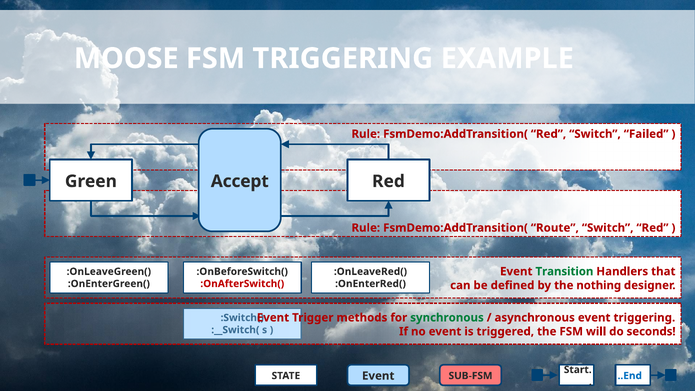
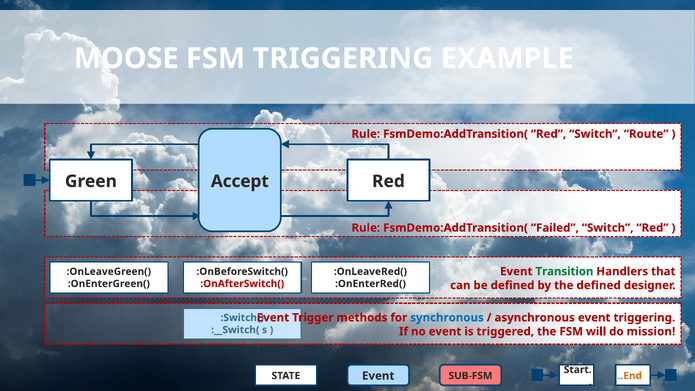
Failed: Failed -> Route (646, 134)
Route: Route -> Failed (555, 228)
the nothing: nothing -> defined (599, 285)
synchronous colour: green -> blue (447, 318)
seconds: seconds -> mission (651, 331)
..End colour: blue -> orange (630, 376)
